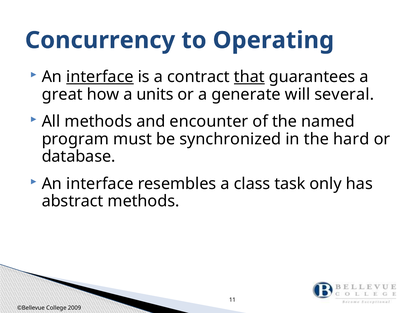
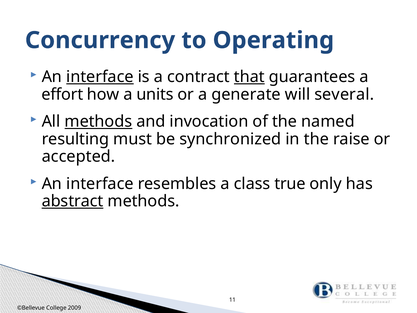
great: great -> effort (62, 94)
methods underline: none -> present (98, 121)
encounter: encounter -> invocation (209, 121)
program: program -> resulting (75, 139)
hard: hard -> raise (351, 139)
database: database -> accepted (79, 156)
task: task -> true (290, 184)
abstract underline: none -> present (73, 201)
